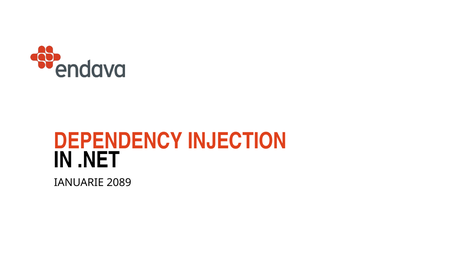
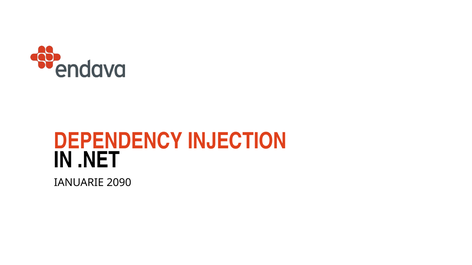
2089: 2089 -> 2090 (119, 183)
